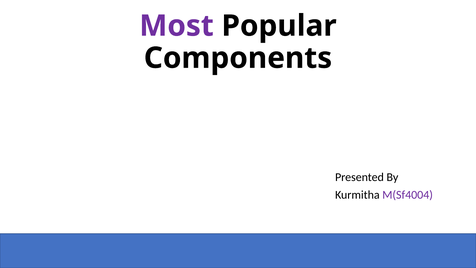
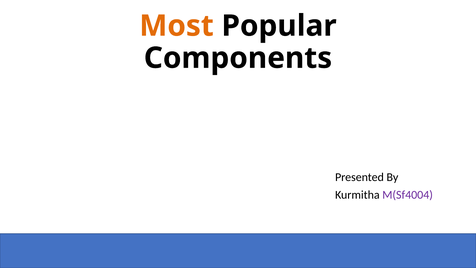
Most colour: purple -> orange (177, 26)
